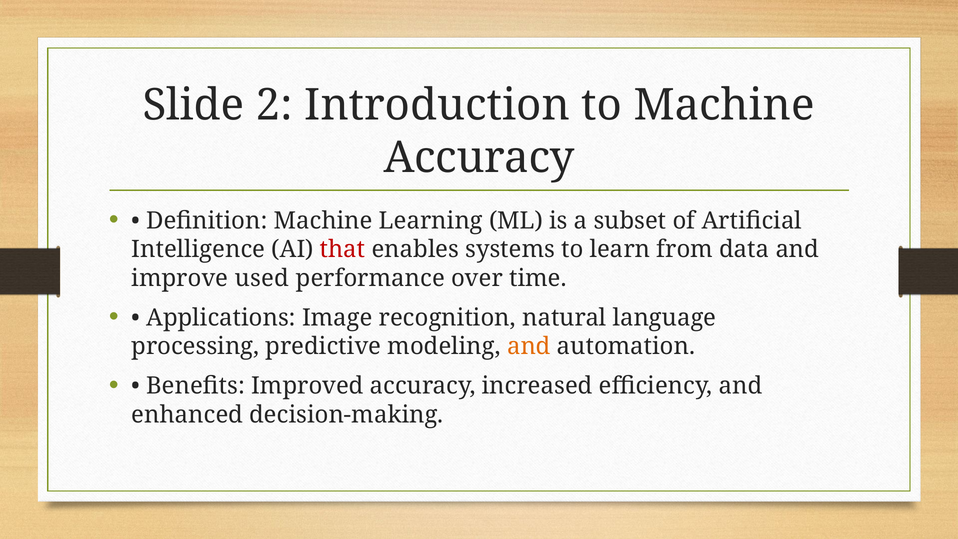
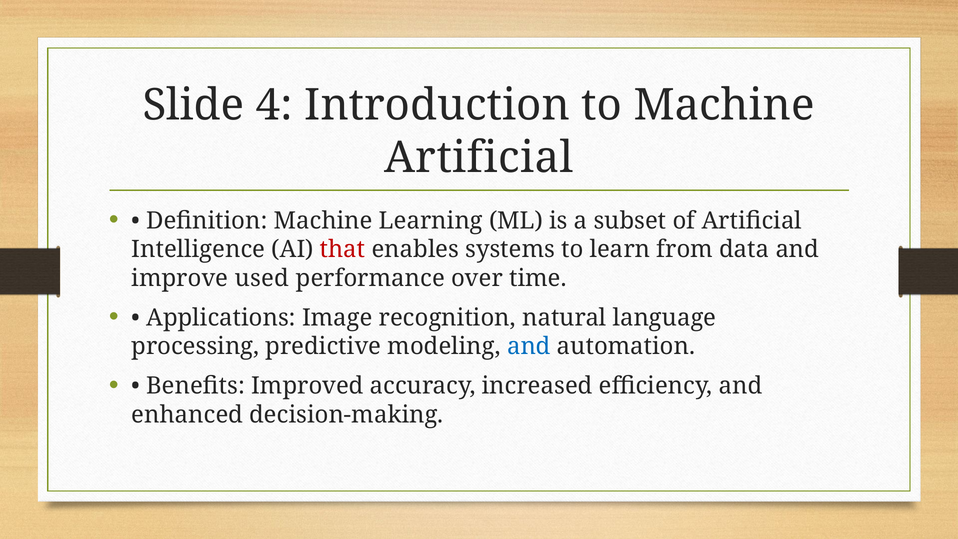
2: 2 -> 4 (274, 105)
Accuracy: Accuracy -> Artificial (479, 158)
and colour: orange -> blue (529, 346)
